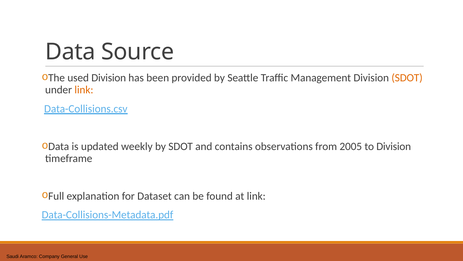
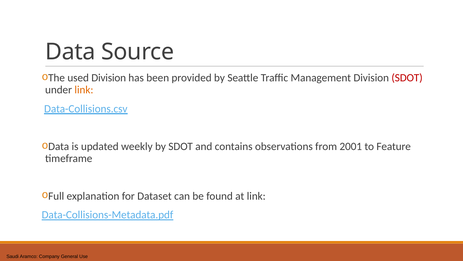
SDOT colour: orange -> red (407, 78)
2005: 2005 -> 2001 (351, 146)
to Division: Division -> Feature (394, 146)
